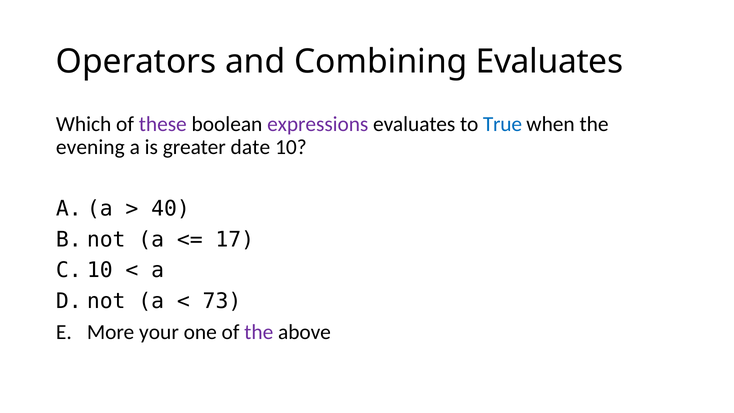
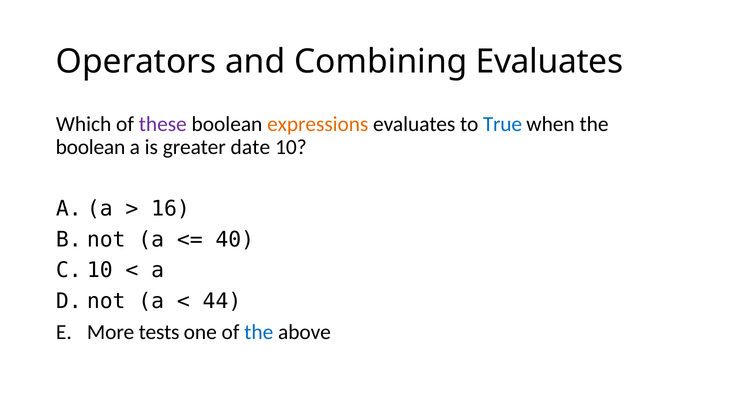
expressions colour: purple -> orange (318, 124)
evening: evening -> boolean (90, 147)
40: 40 -> 16 (171, 209)
17: 17 -> 40 (235, 240)
73: 73 -> 44 (222, 301)
your: your -> tests (159, 332)
the colour: purple -> blue (259, 332)
